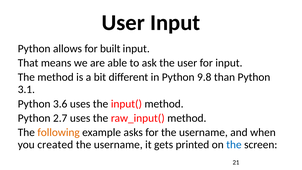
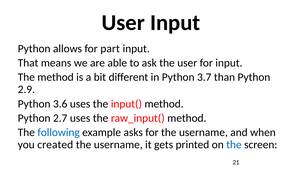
built: built -> part (110, 49)
9.8: 9.8 -> 3.7 (204, 77)
3.1: 3.1 -> 2.9 (26, 90)
following colour: orange -> blue (59, 133)
